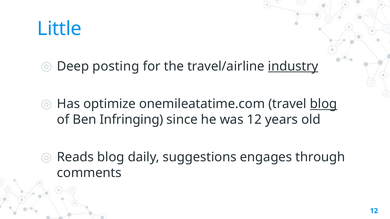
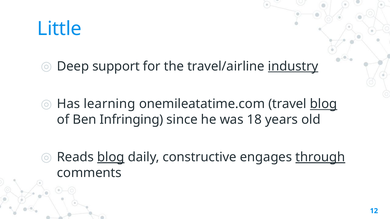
posting: posting -> support (116, 66)
optimize: optimize -> learning (109, 104)
was 12: 12 -> 18 (254, 120)
blog underline: none -> present (111, 157)
suggestions: suggestions -> constructive (200, 157)
through underline: none -> present (320, 157)
